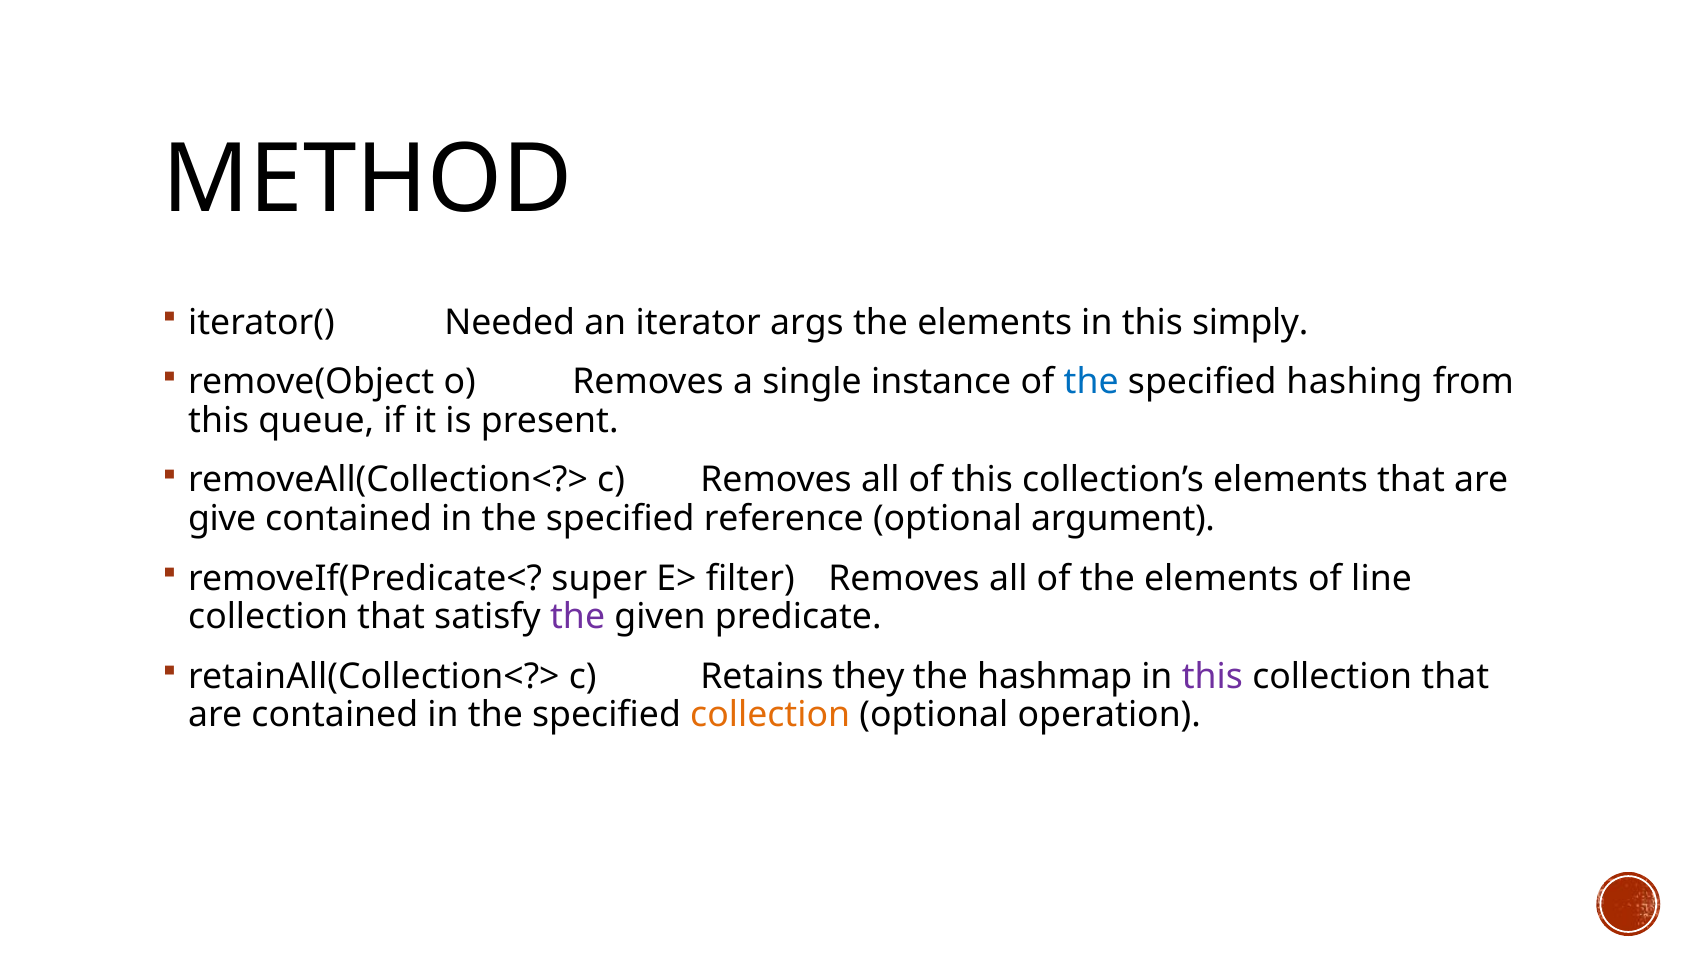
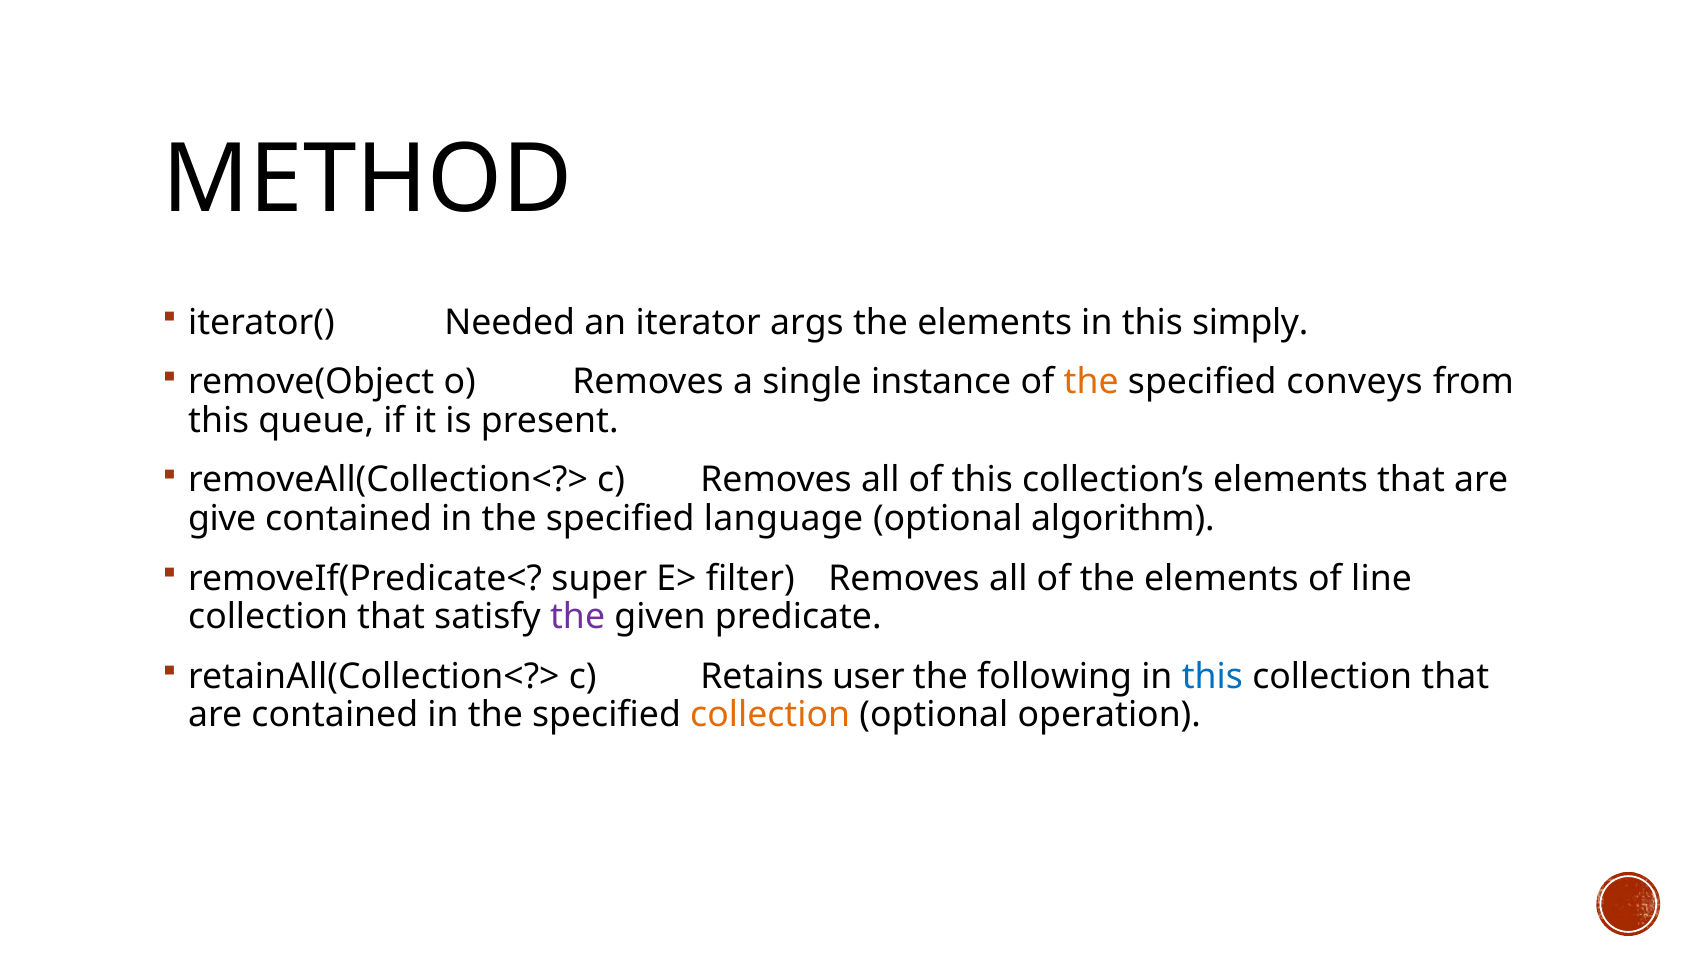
the colour: blue -> orange (1091, 382)
hashing: hashing -> conveys (1355, 382)
reference: reference -> language (784, 519)
argument: argument -> algorithm (1123, 519)
they: they -> user (868, 677)
hashmap: hashmap -> following (1055, 677)
this colour: purple -> blue (1212, 677)
